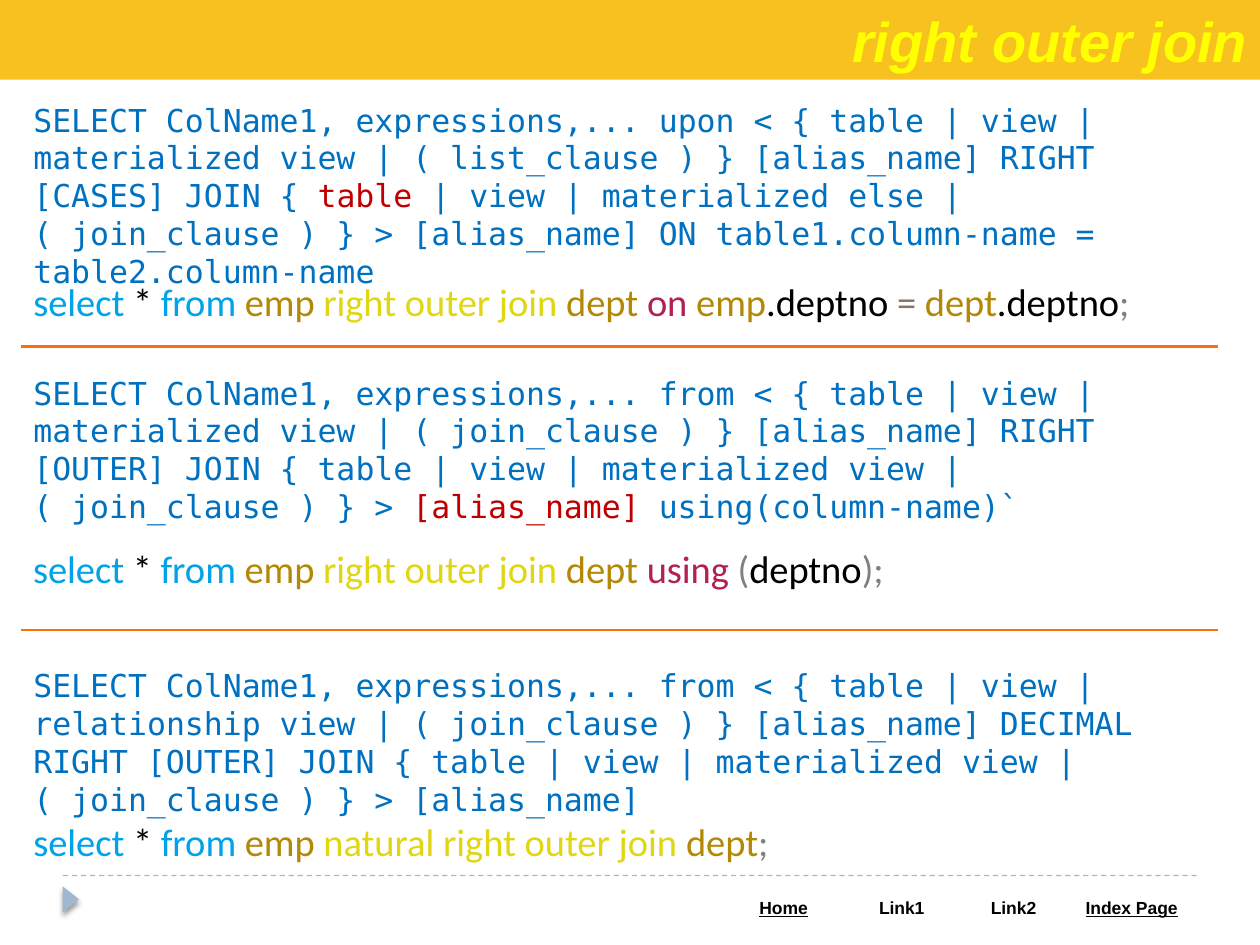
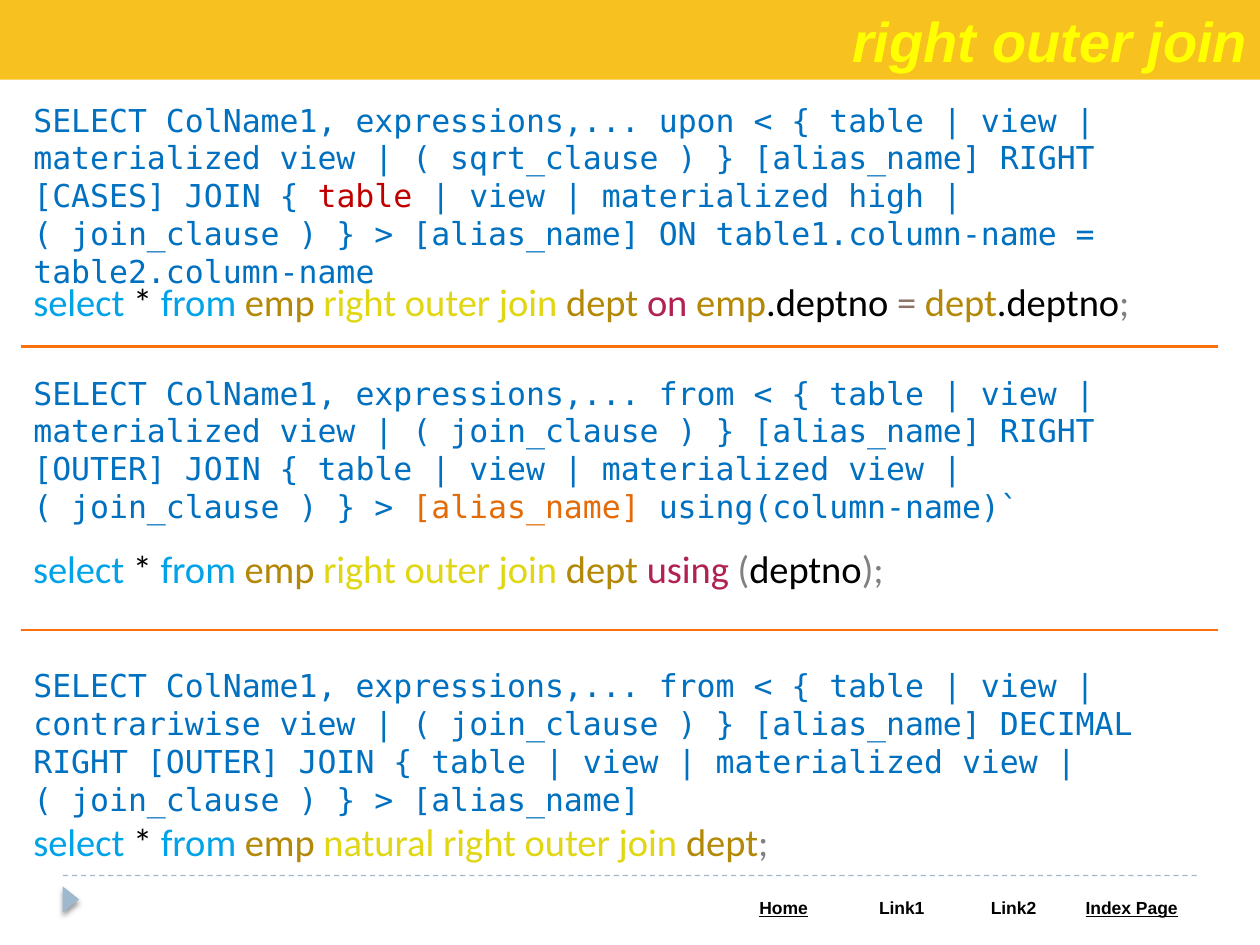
list_clause: list_clause -> sqrt_clause (554, 160)
else: else -> high (886, 197)
alias_name colour: red -> orange (526, 508)
relationship: relationship -> contrariwise (147, 725)
